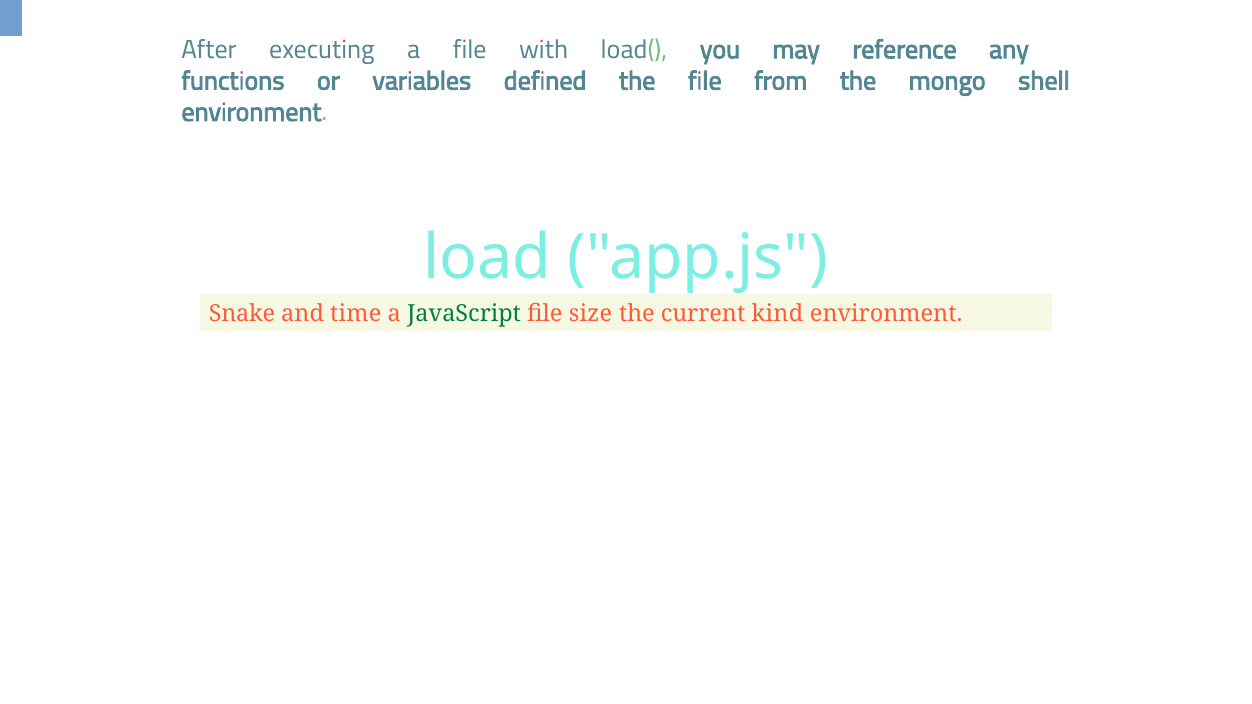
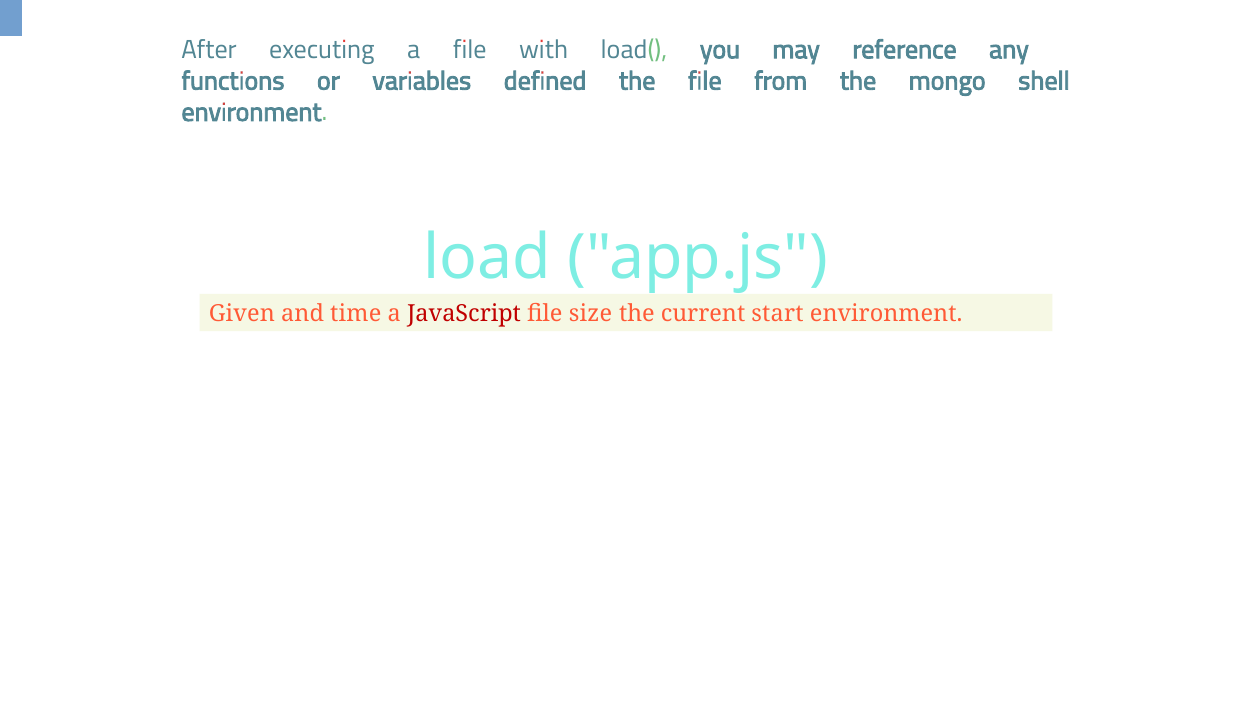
Snake: Snake -> Given (242, 314)
JavaScript colour: green -> red (464, 314)
kind: kind -> start (777, 314)
